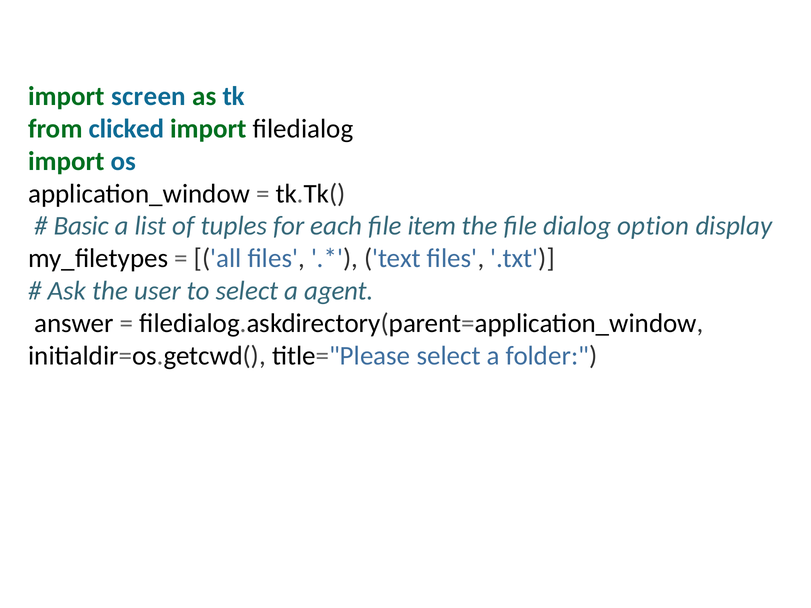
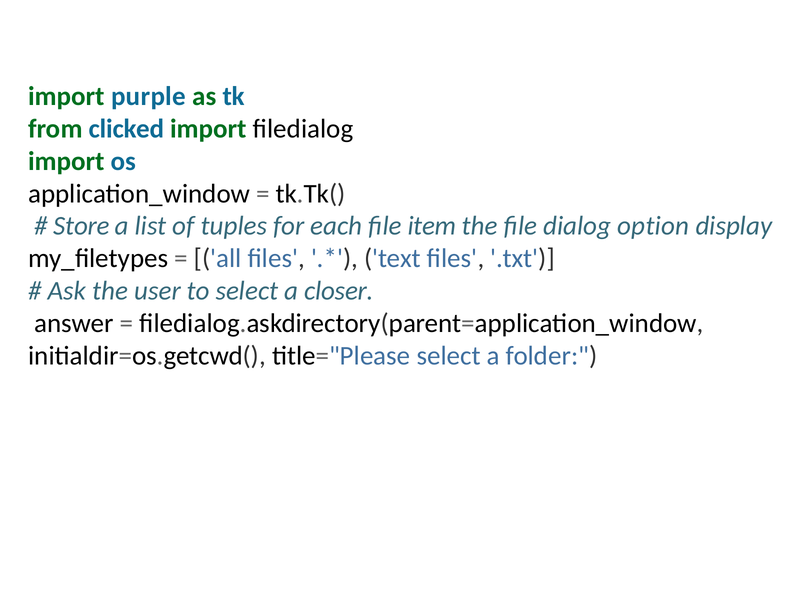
screen: screen -> purple (149, 96)
Basic: Basic -> Store (81, 226)
agent: agent -> closer (339, 291)
